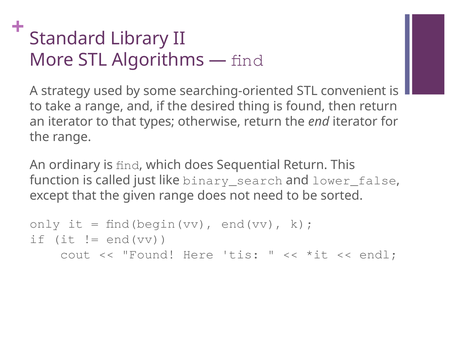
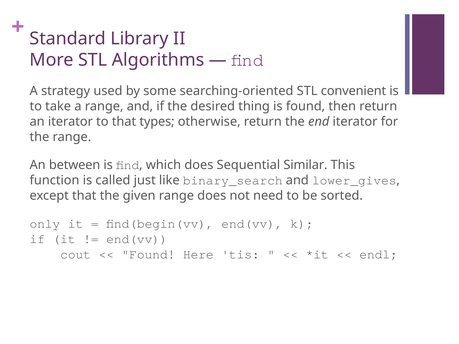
ordinary: ordinary -> between (75, 165)
Sequential Return: Return -> Similar (305, 165)
lower_false: lower_false -> lower_gives (354, 180)
